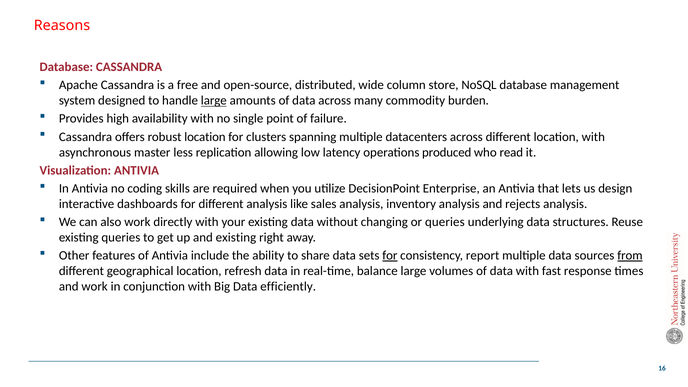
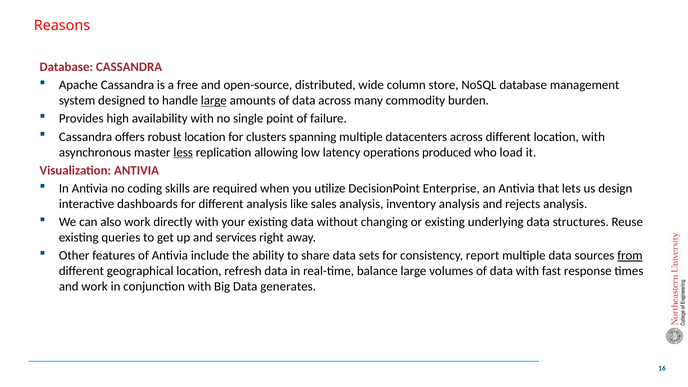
less underline: none -> present (183, 152)
read: read -> load (511, 152)
or queries: queries -> existing (445, 222)
and existing: existing -> services (236, 237)
for underline: present -> none (390, 255)
efficiently: efficiently -> generates (288, 286)
